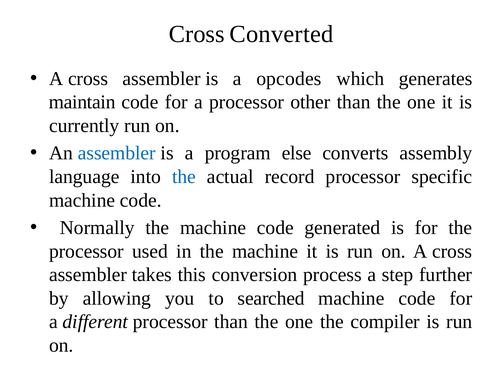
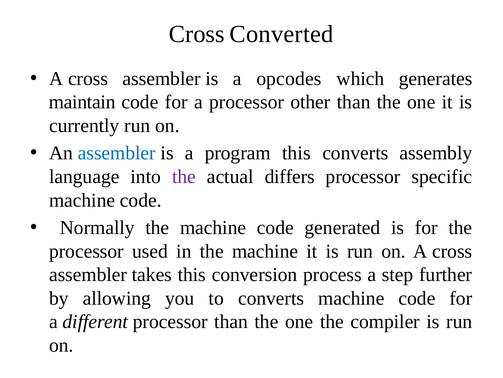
program else: else -> this (296, 153)
the colour: blue -> purple (184, 176)
record: record -> differs (290, 176)
to searched: searched -> converts (271, 298)
